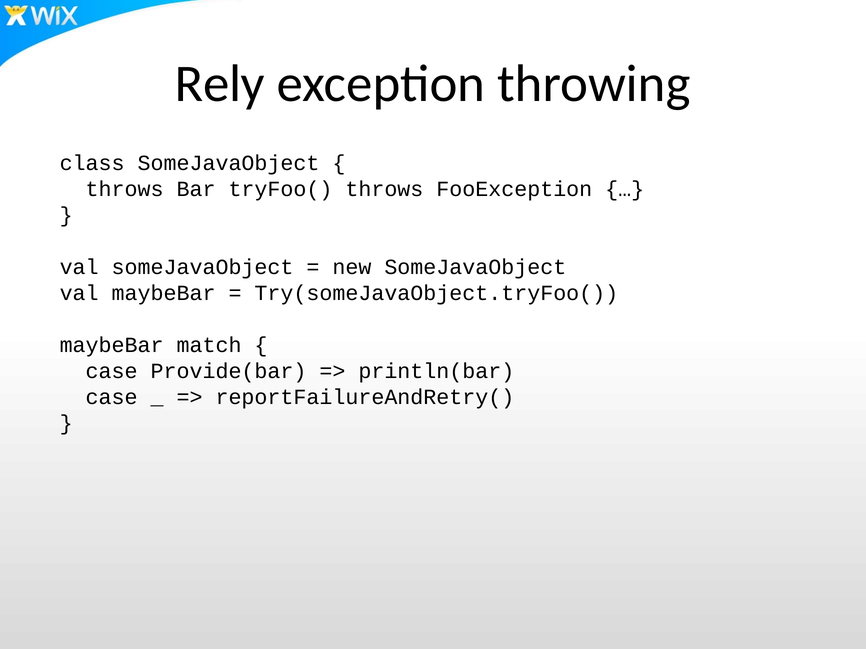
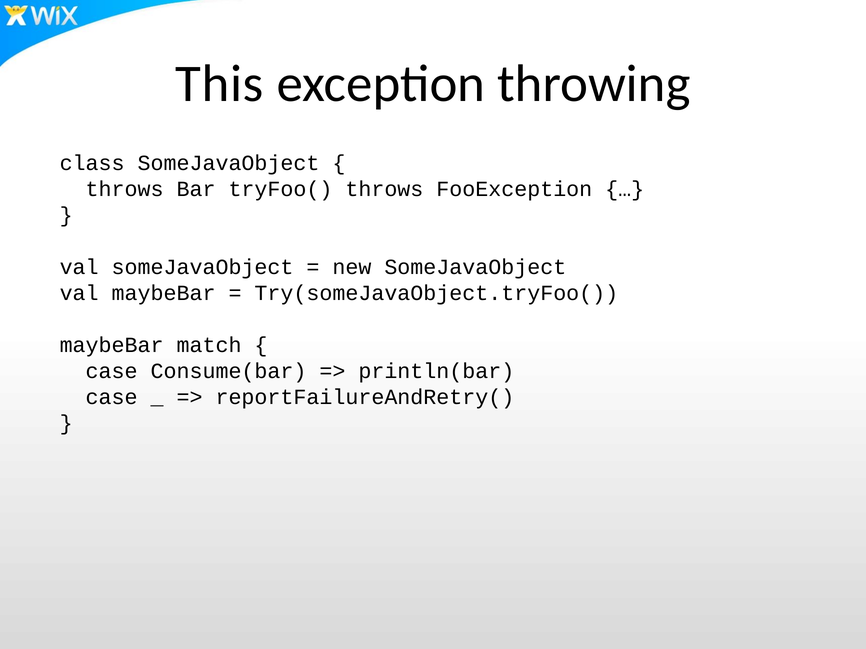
Rely: Rely -> This (219, 84)
Provide(bar: Provide(bar -> Consume(bar (229, 371)
